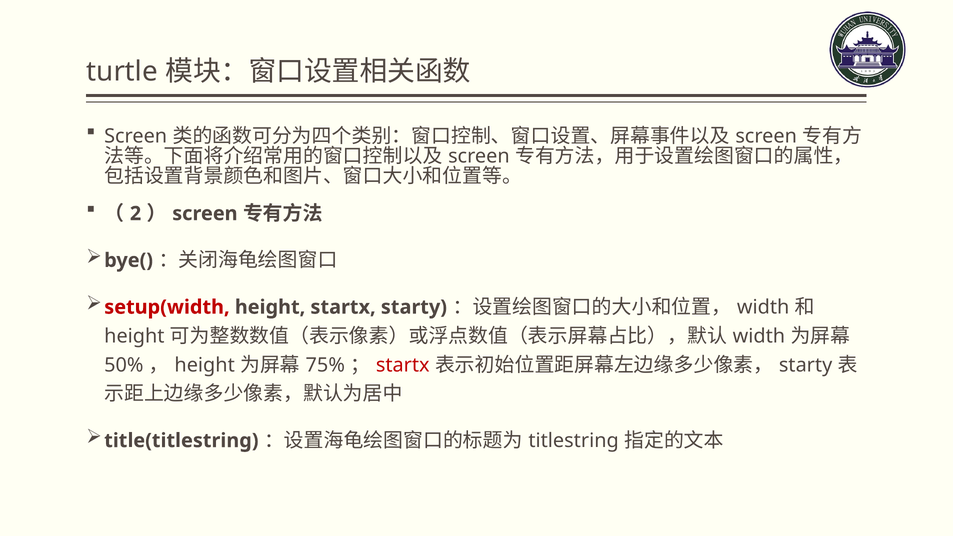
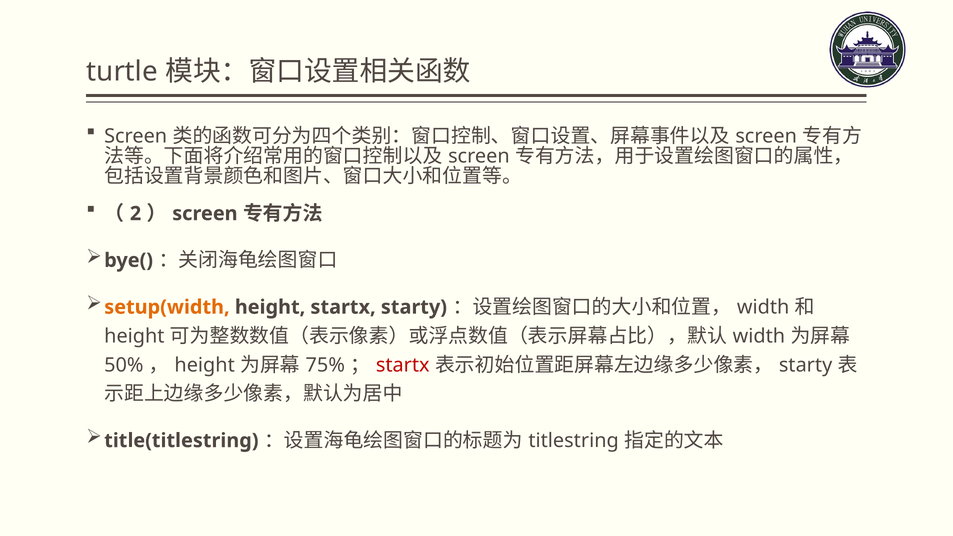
setup(width colour: red -> orange (167, 307)
